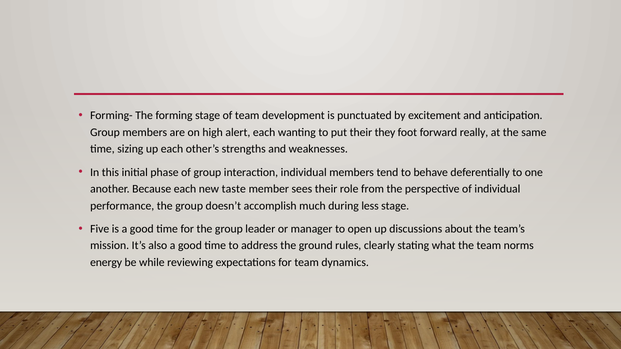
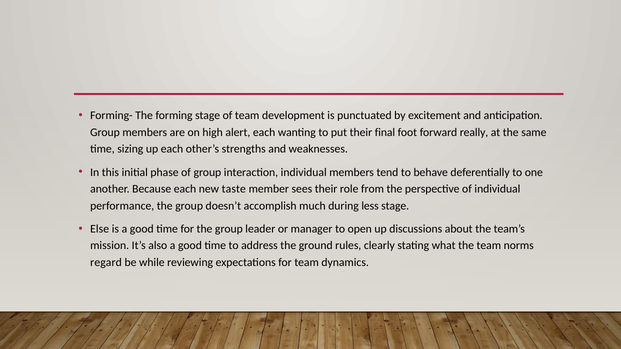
they: they -> final (385, 132)
Five: Five -> Else (100, 229)
energy: energy -> regard (106, 263)
